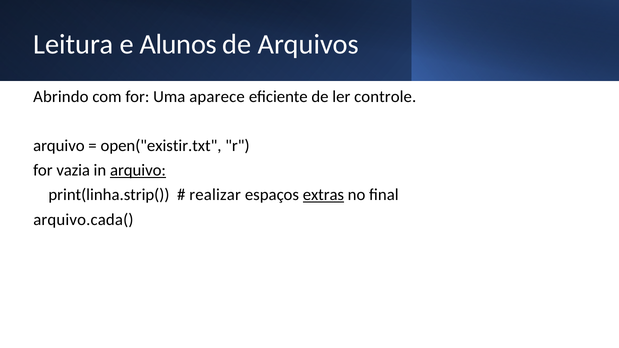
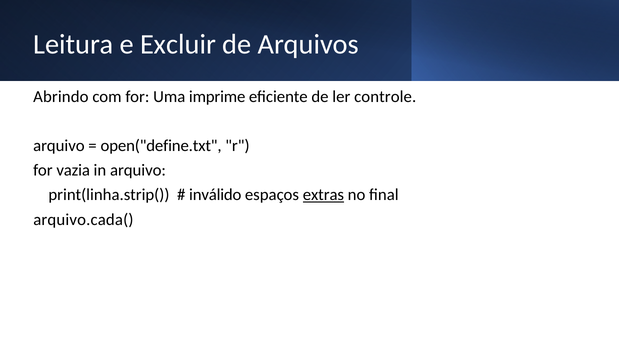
Alunos: Alunos -> Excluir (178, 45)
aparece: aparece -> imprime (217, 97)
open("existir.txt: open("existir.txt -> open("define.txt (161, 146)
arquivo underline: present -> none (138, 170)
realizar: realizar -> inválido (215, 195)
